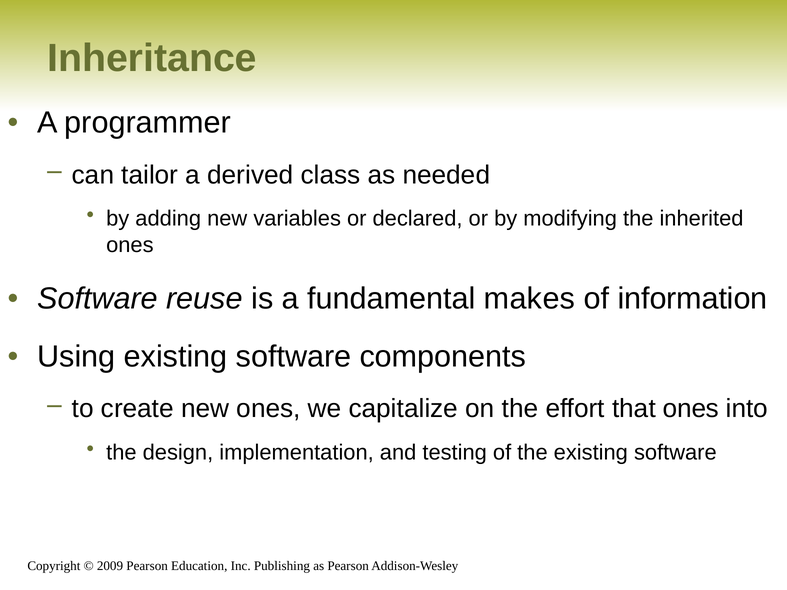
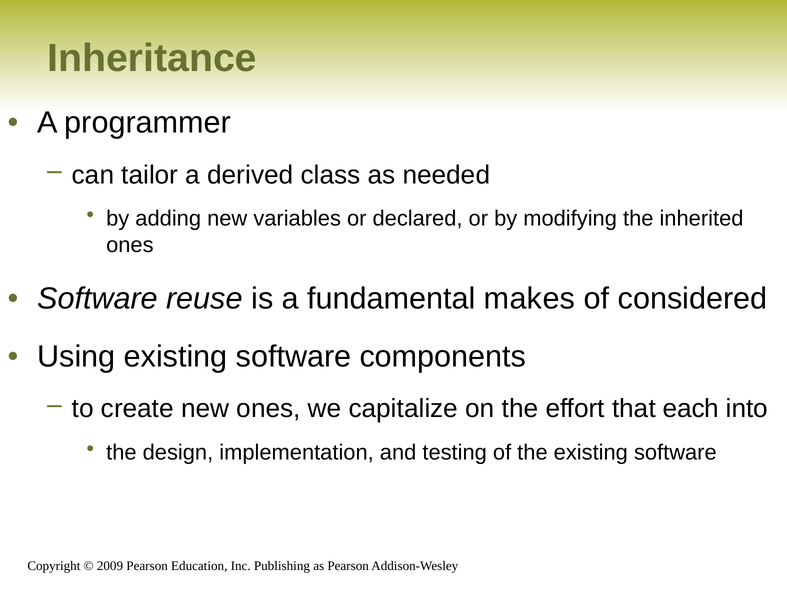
information: information -> considered (693, 299)
that ones: ones -> each (691, 409)
